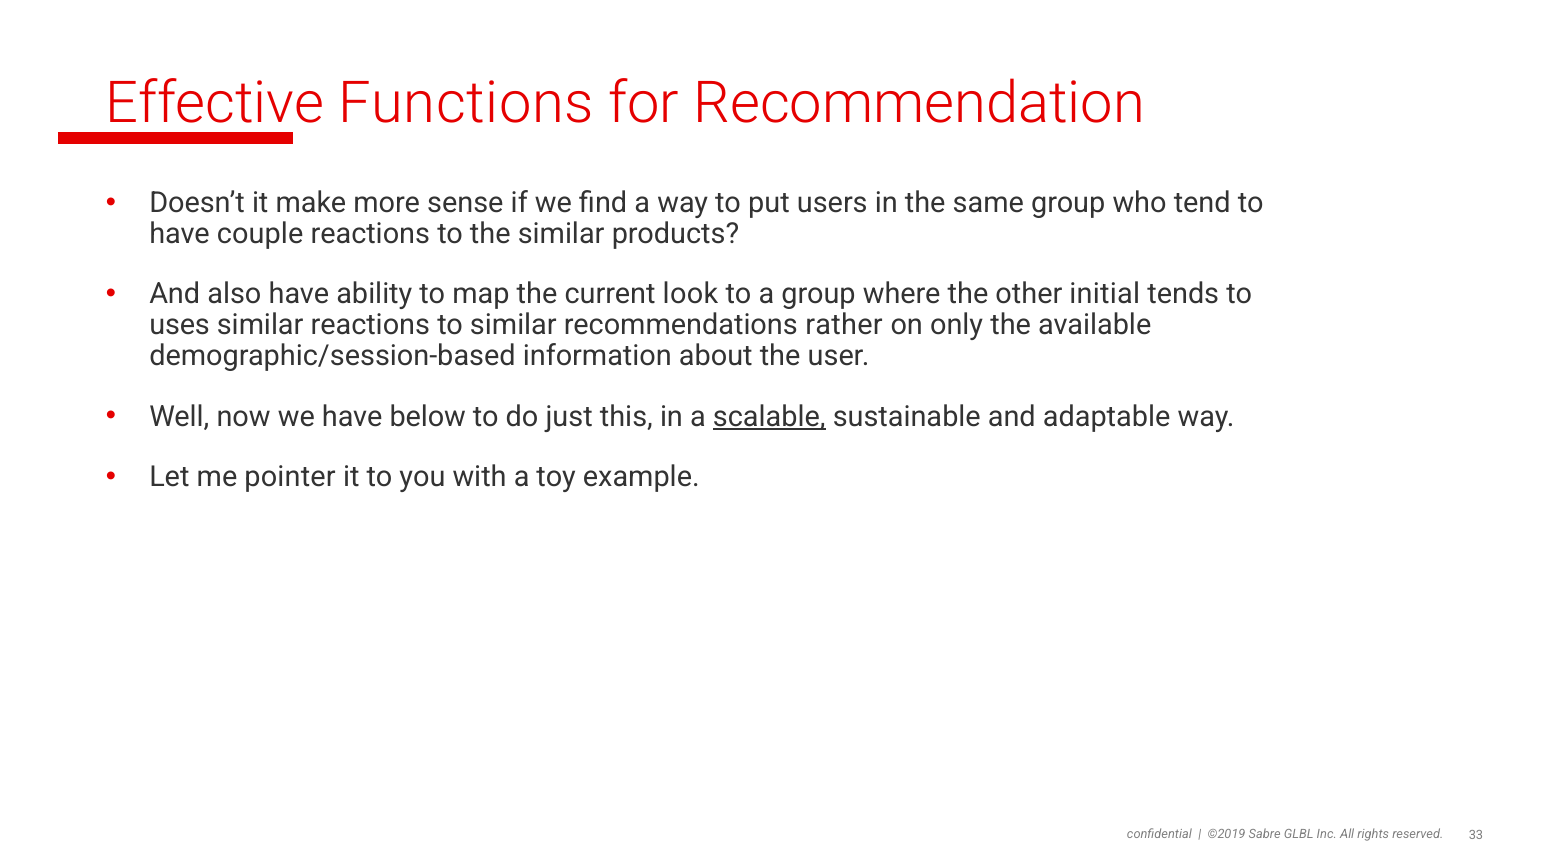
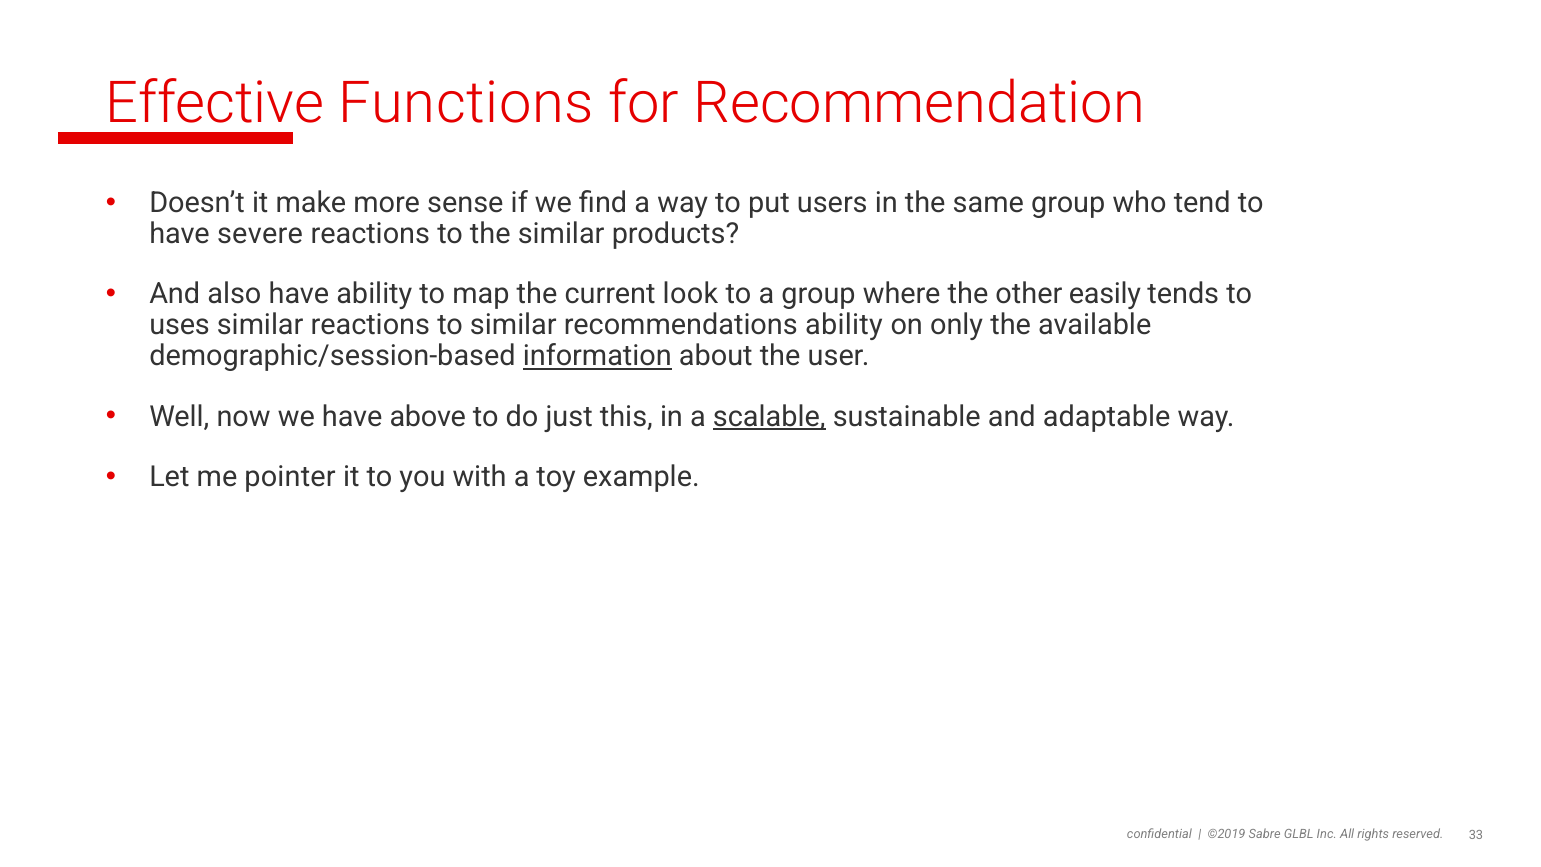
couple: couple -> severe (260, 234)
initial: initial -> easily (1105, 294)
recommendations rather: rather -> ability (844, 325)
information underline: none -> present (597, 356)
below: below -> above (428, 416)
